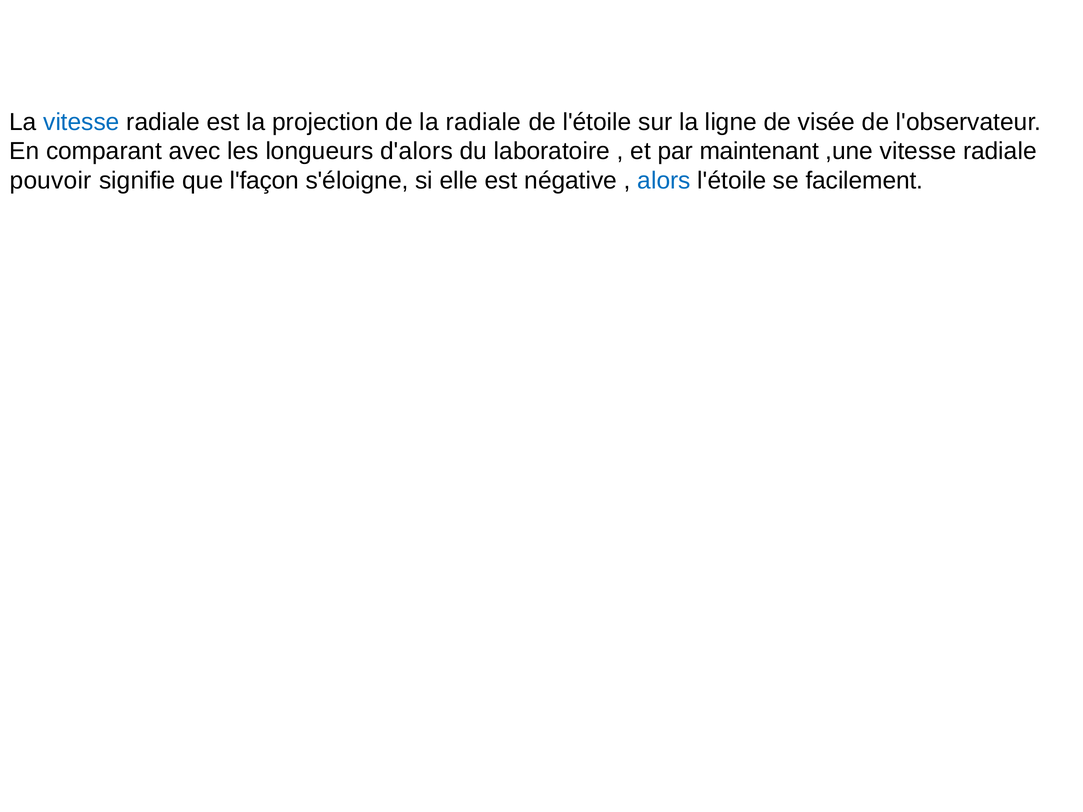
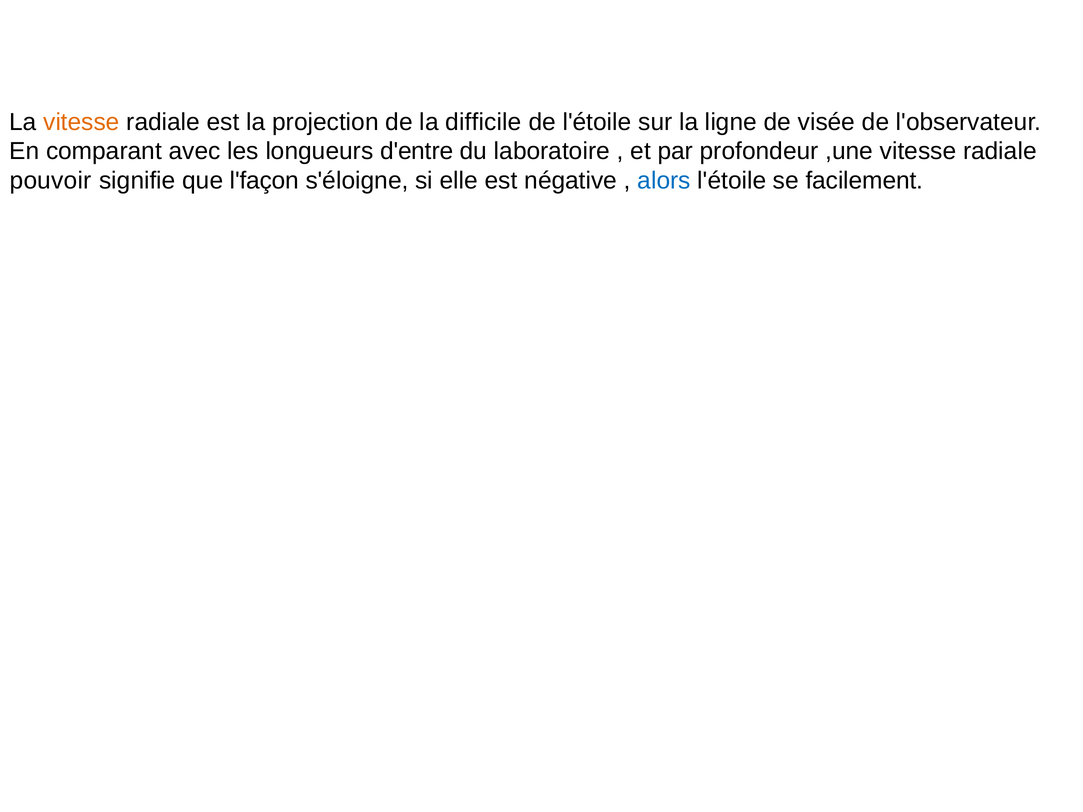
vitesse colour: blue -> orange (81, 122)
la radiale: radiale -> difficile (484, 122)
d'alors: d'alors -> d'entre (417, 151)
maintenant: maintenant -> profondeur (759, 151)
